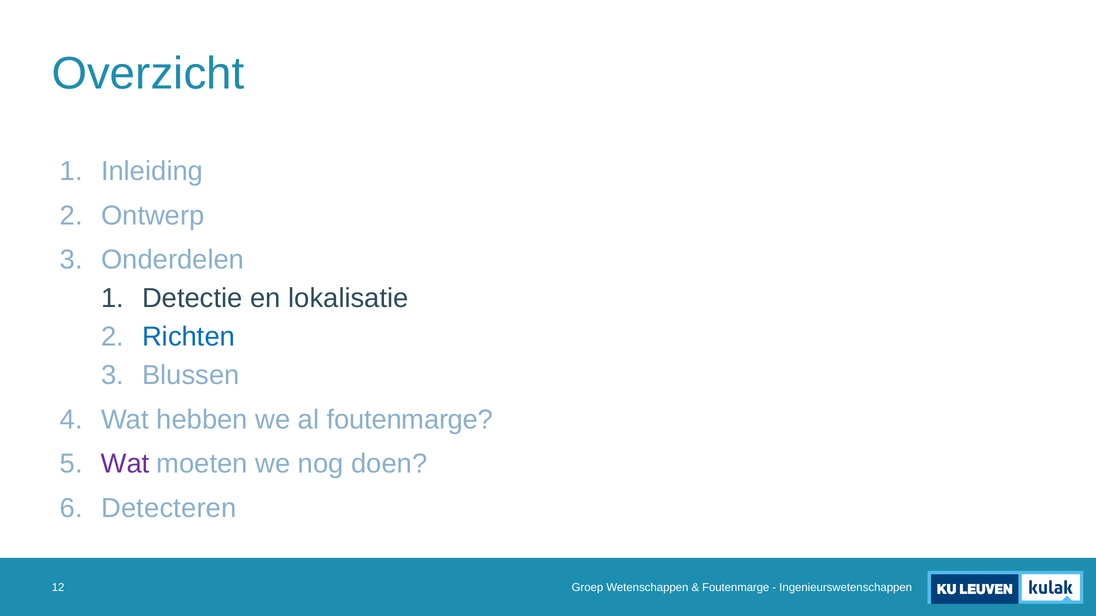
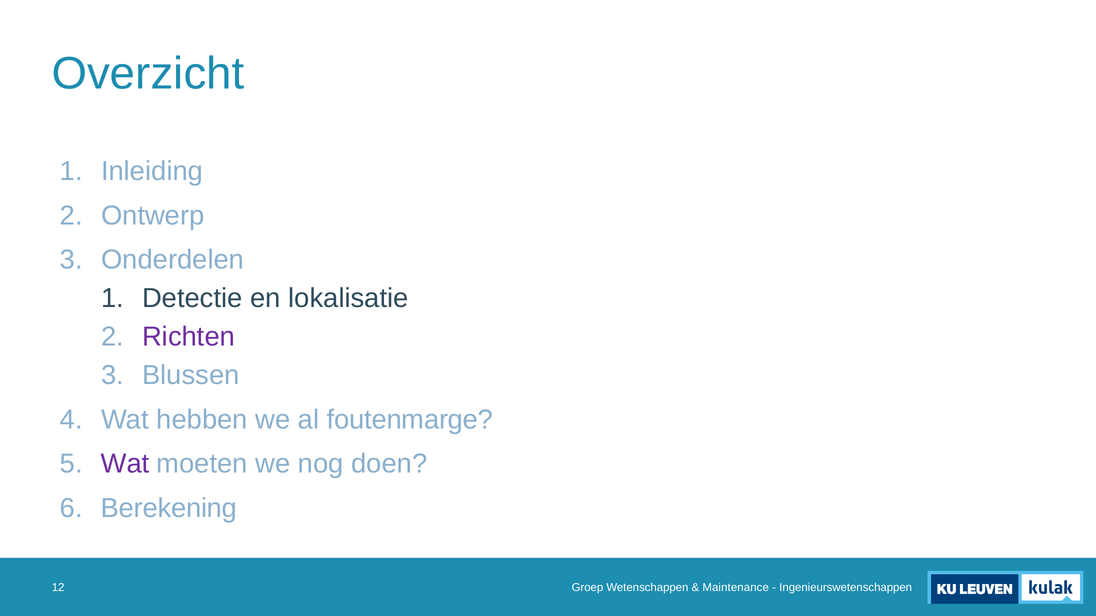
Richten colour: blue -> purple (189, 337)
Detecteren: Detecteren -> Berekening (169, 509)
Foutenmarge: Foutenmarge -> Maintenance (736, 588)
